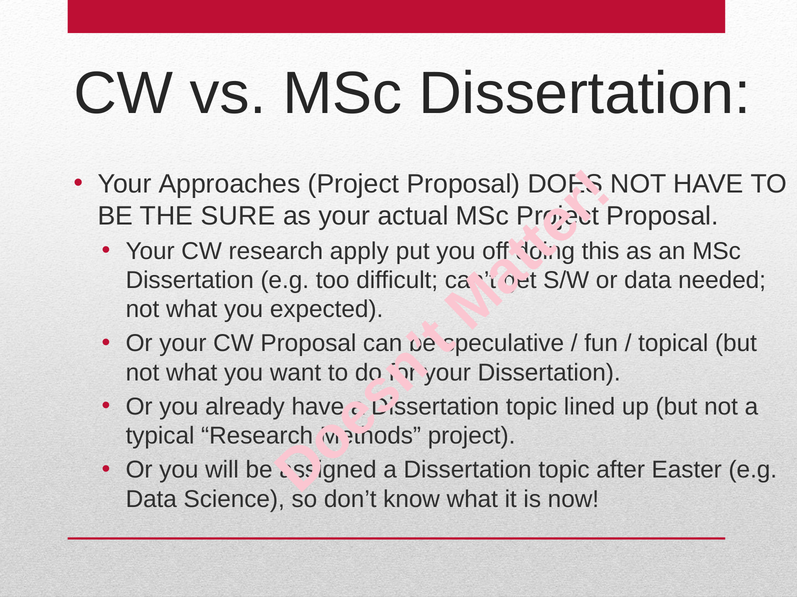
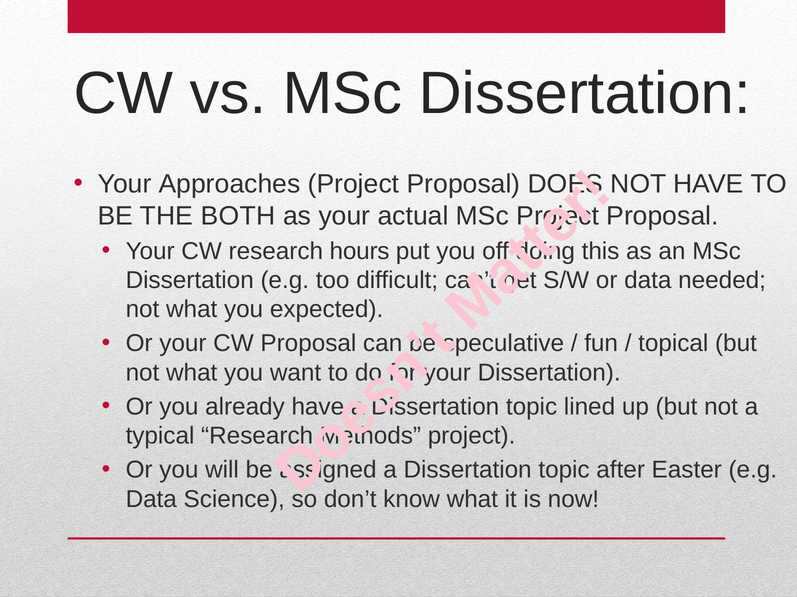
SURE: SURE -> BOTH (238, 216)
apply: apply -> hours (360, 251)
